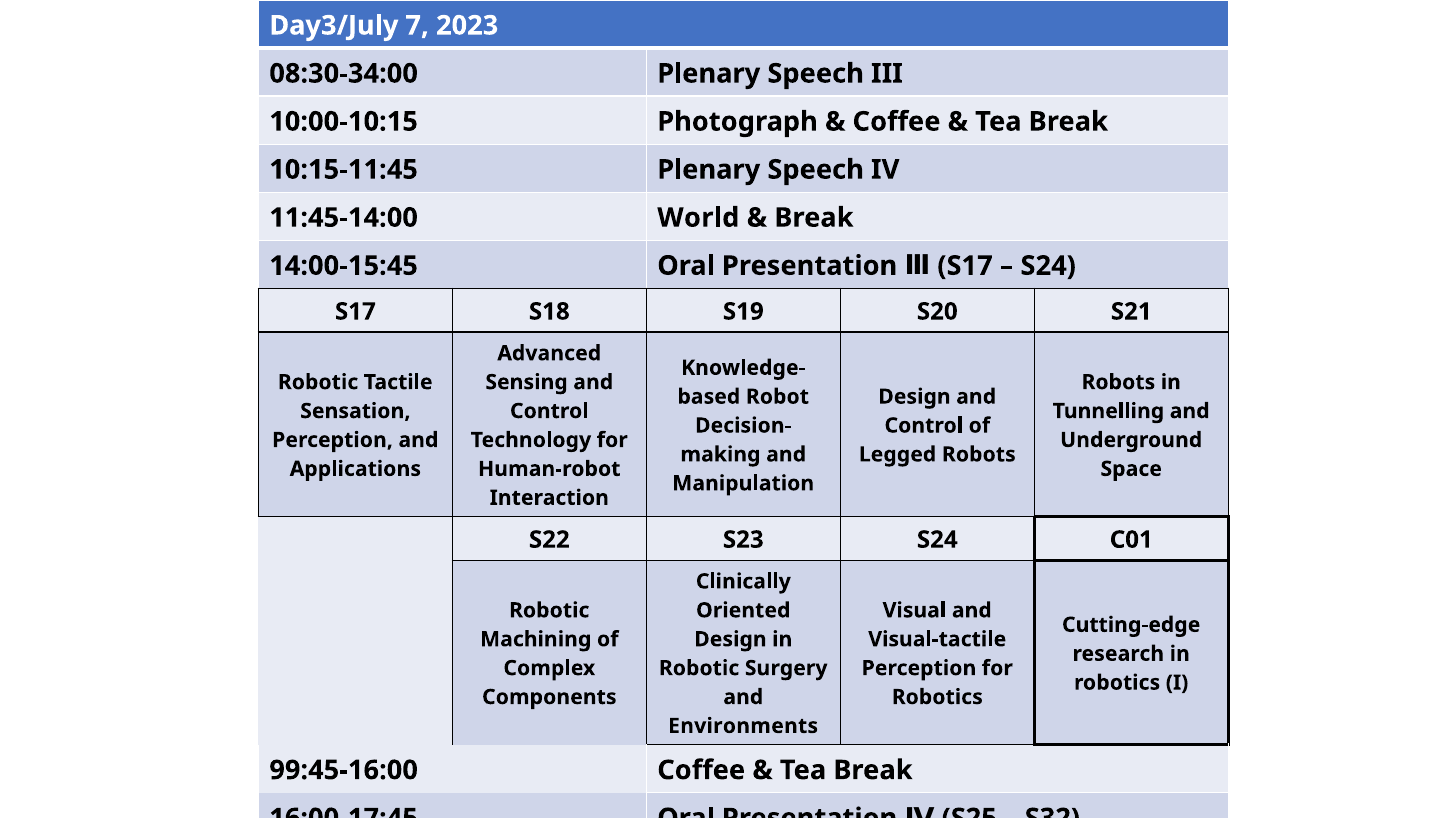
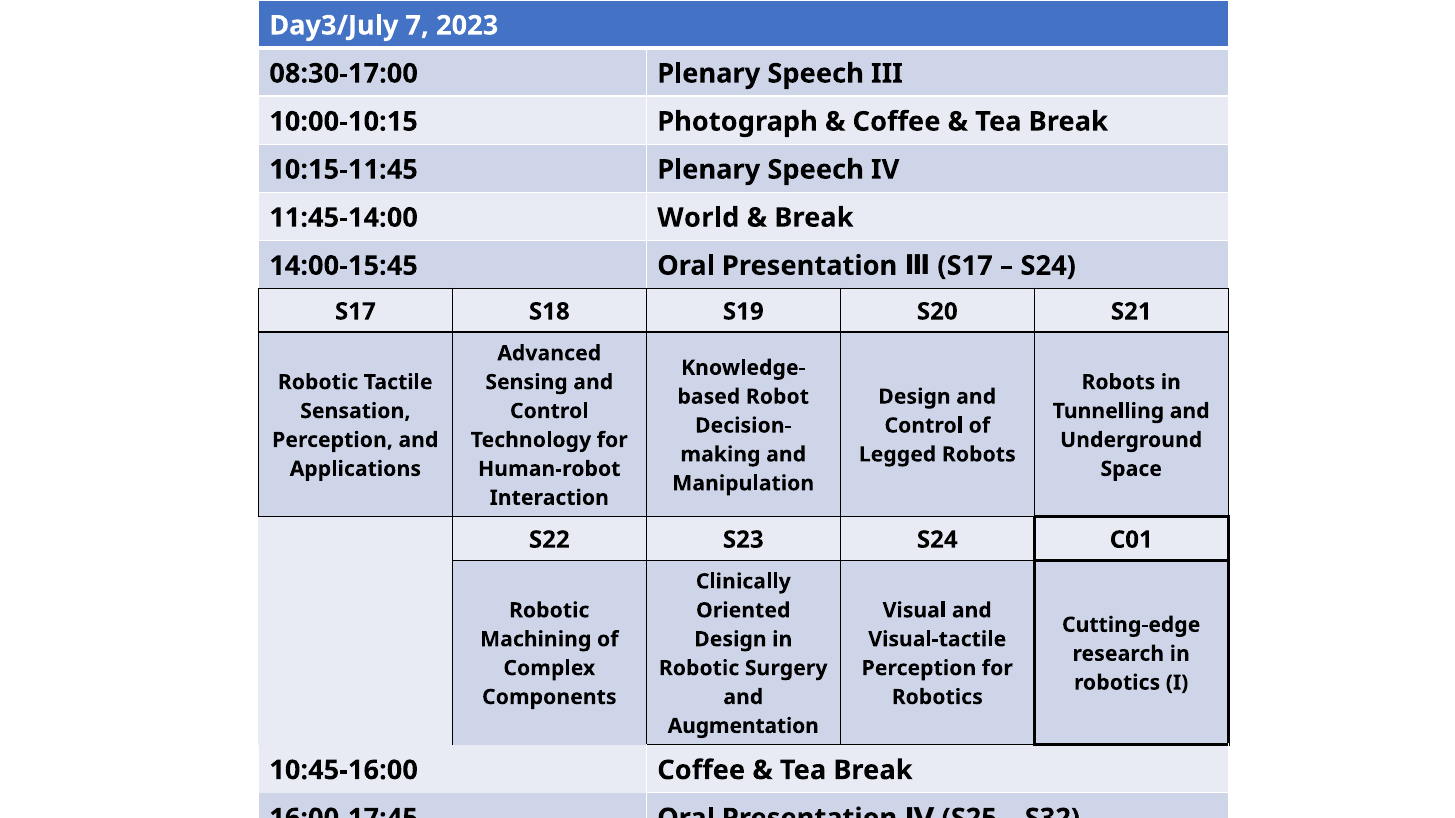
08:30-34:00: 08:30-34:00 -> 08:30-17:00 (344, 74)
Environments: Environments -> Augmentation (743, 726)
99:45-16:00: 99:45-16:00 -> 10:45-16:00 (344, 771)
